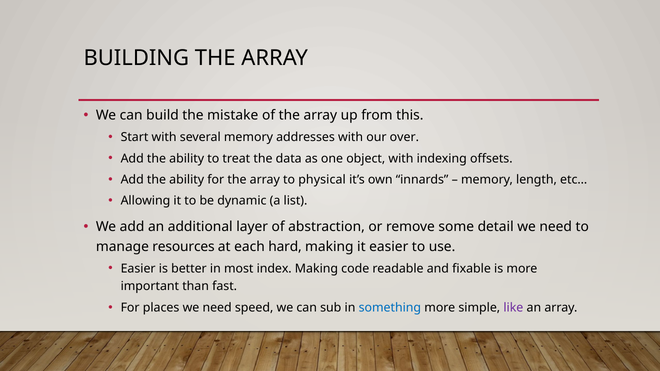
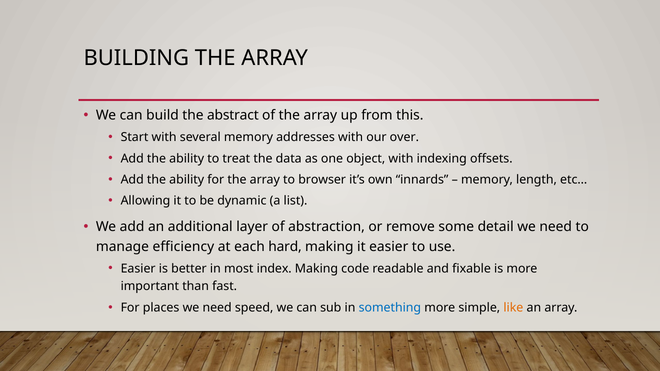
mistake: mistake -> abstract (233, 115)
physical: physical -> browser (322, 180)
resources: resources -> efficiency (183, 247)
like colour: purple -> orange (513, 308)
